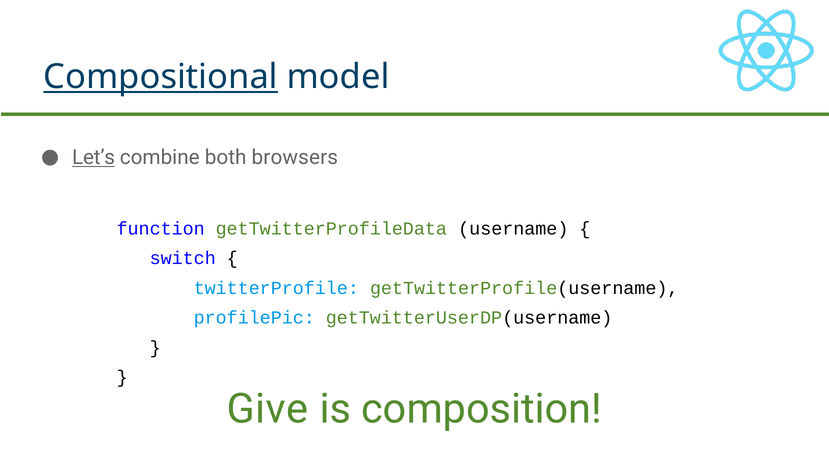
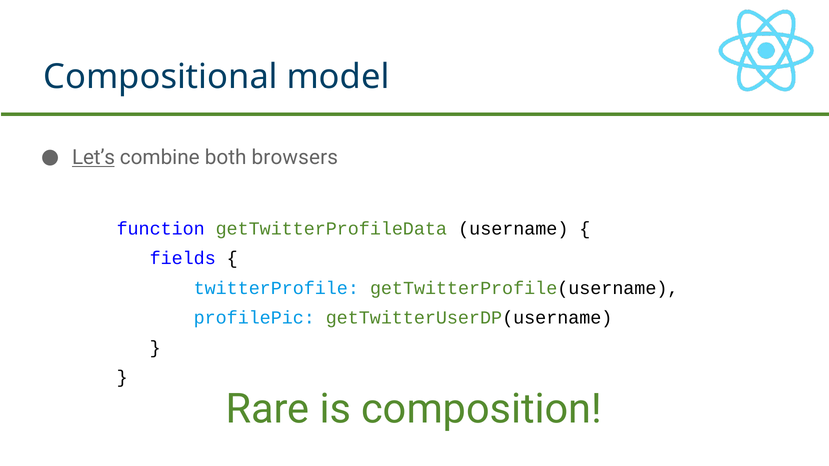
Compositional underline: present -> none (161, 77)
switch: switch -> fields (183, 258)
Give: Give -> Rare (268, 410)
